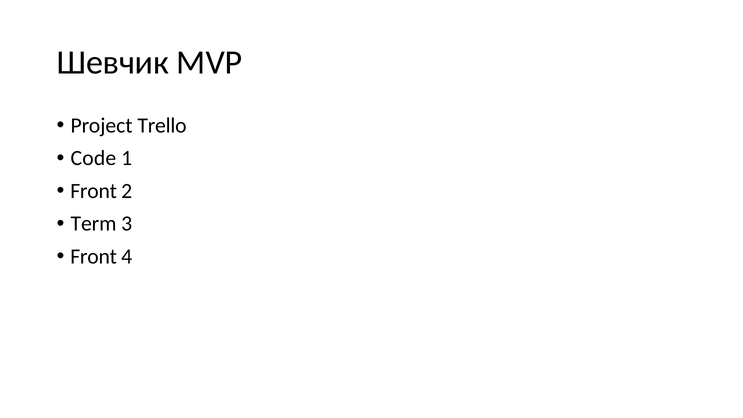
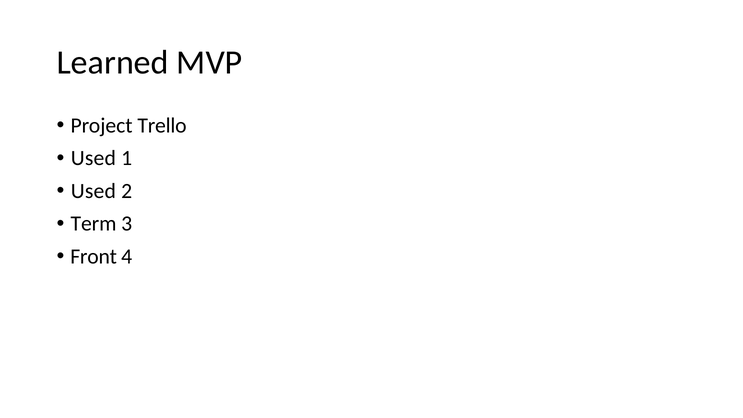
Шевчик: Шевчик -> Learned (113, 62)
Code: Code -> Used (93, 158)
Front: Front -> Used (93, 191)
